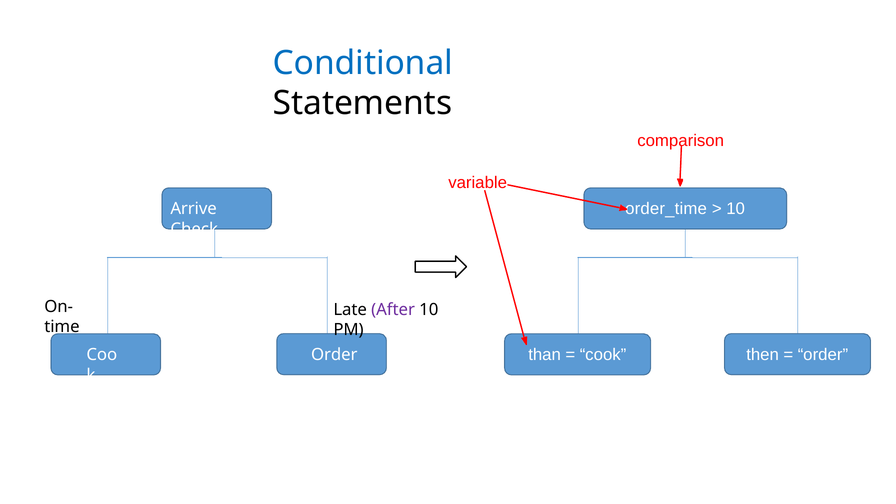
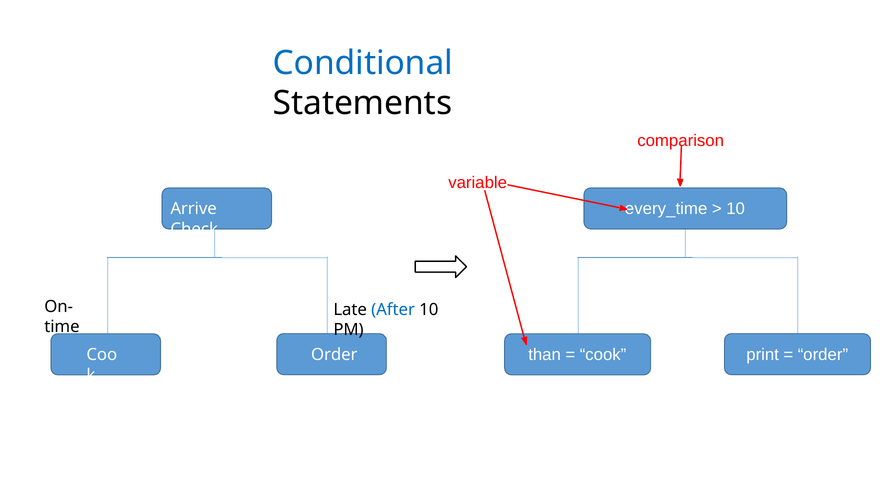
order_time: order_time -> every_time (666, 209)
After colour: purple -> blue (393, 310)
then: then -> print (763, 355)
